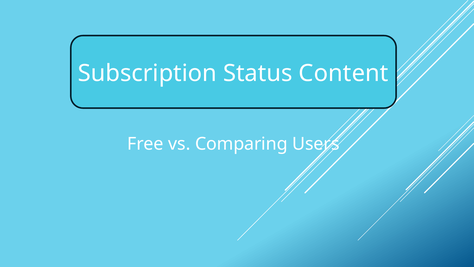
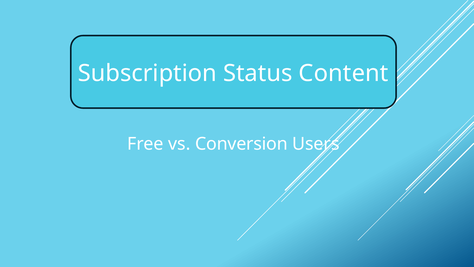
Comparing: Comparing -> Conversion (241, 144)
